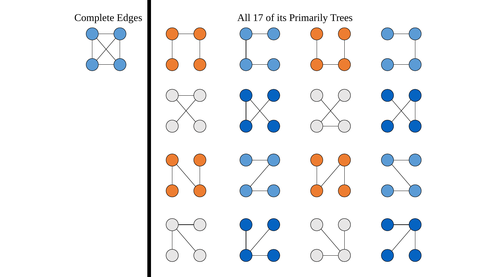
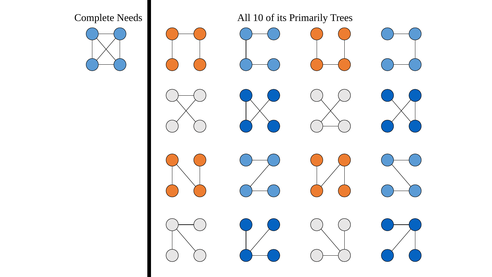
Edges: Edges -> Needs (130, 18)
17: 17 -> 10 (258, 18)
